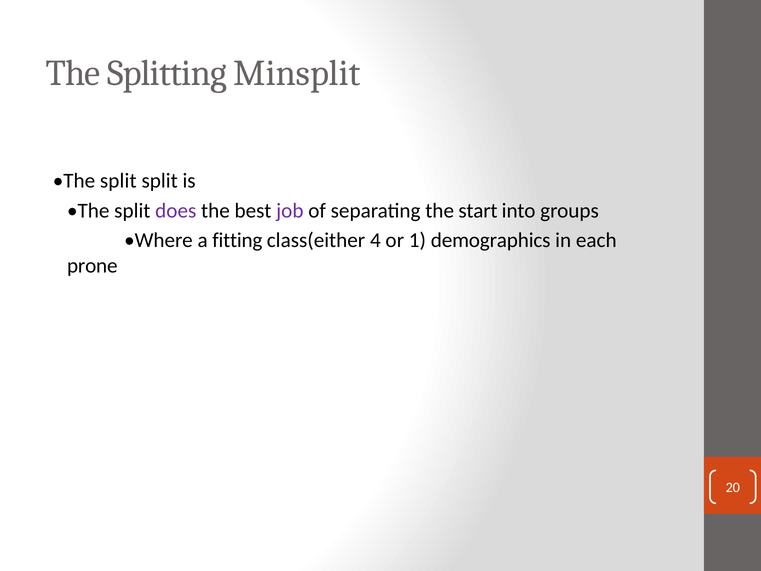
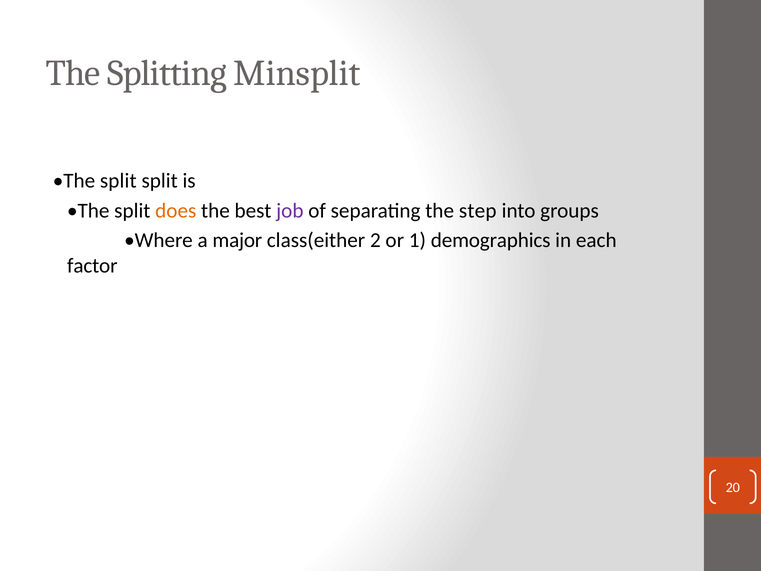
does colour: purple -> orange (176, 210)
start: start -> step (478, 210)
fitting: fitting -> major (237, 240)
4: 4 -> 2 (375, 240)
prone: prone -> factor (92, 265)
